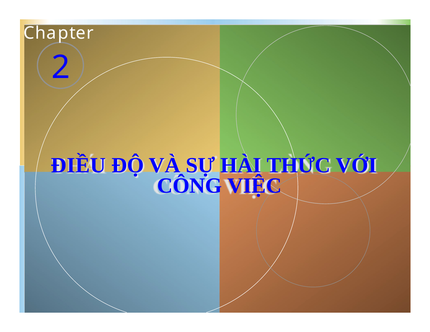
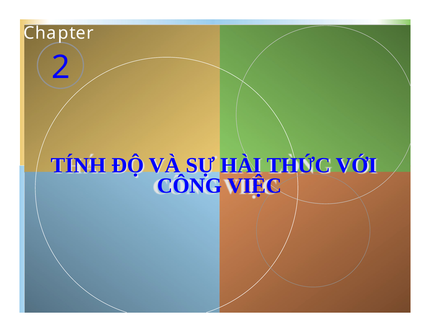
ĐIỀU: ĐIỀU -> TÍNH (78, 165)
